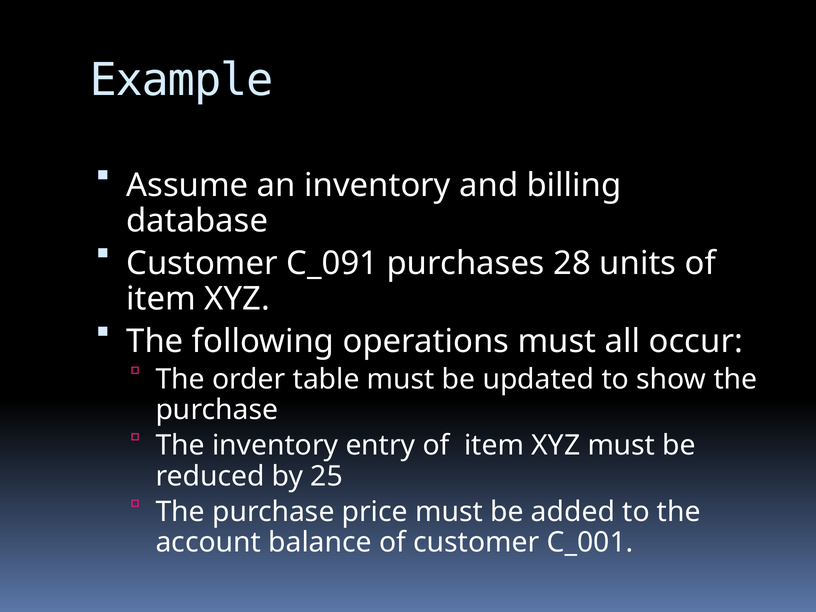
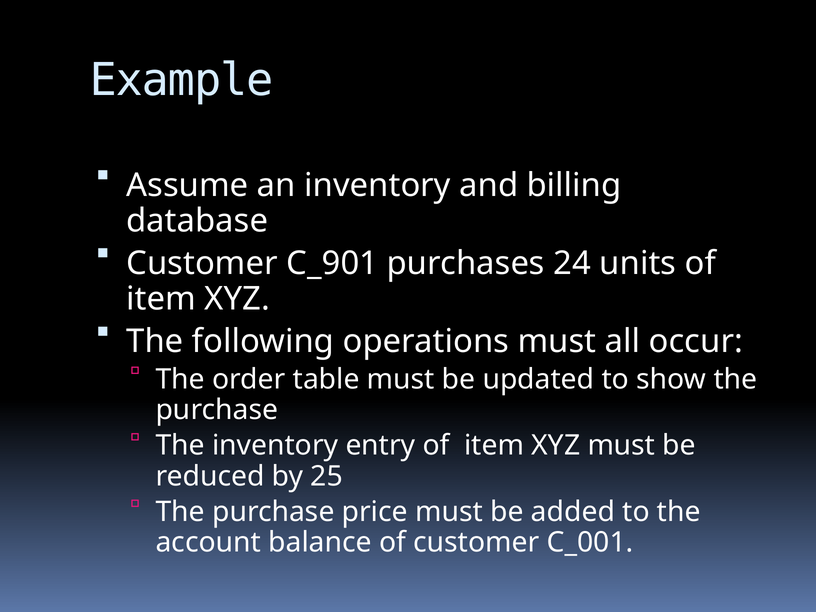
C_091: C_091 -> C_901 (332, 263)
28: 28 -> 24 (572, 263)
